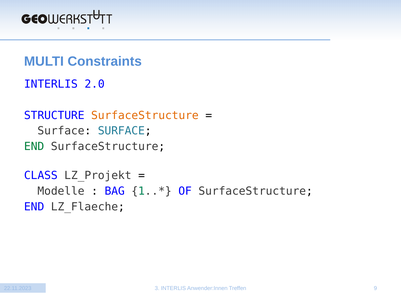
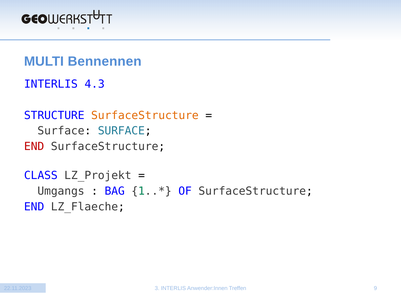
Constraints: Constraints -> Bennennen (105, 61)
2.0: 2.0 -> 4.3 (95, 84)
END colour: green -> red (34, 146)
Modelle: Modelle -> Umgangs (61, 191)
